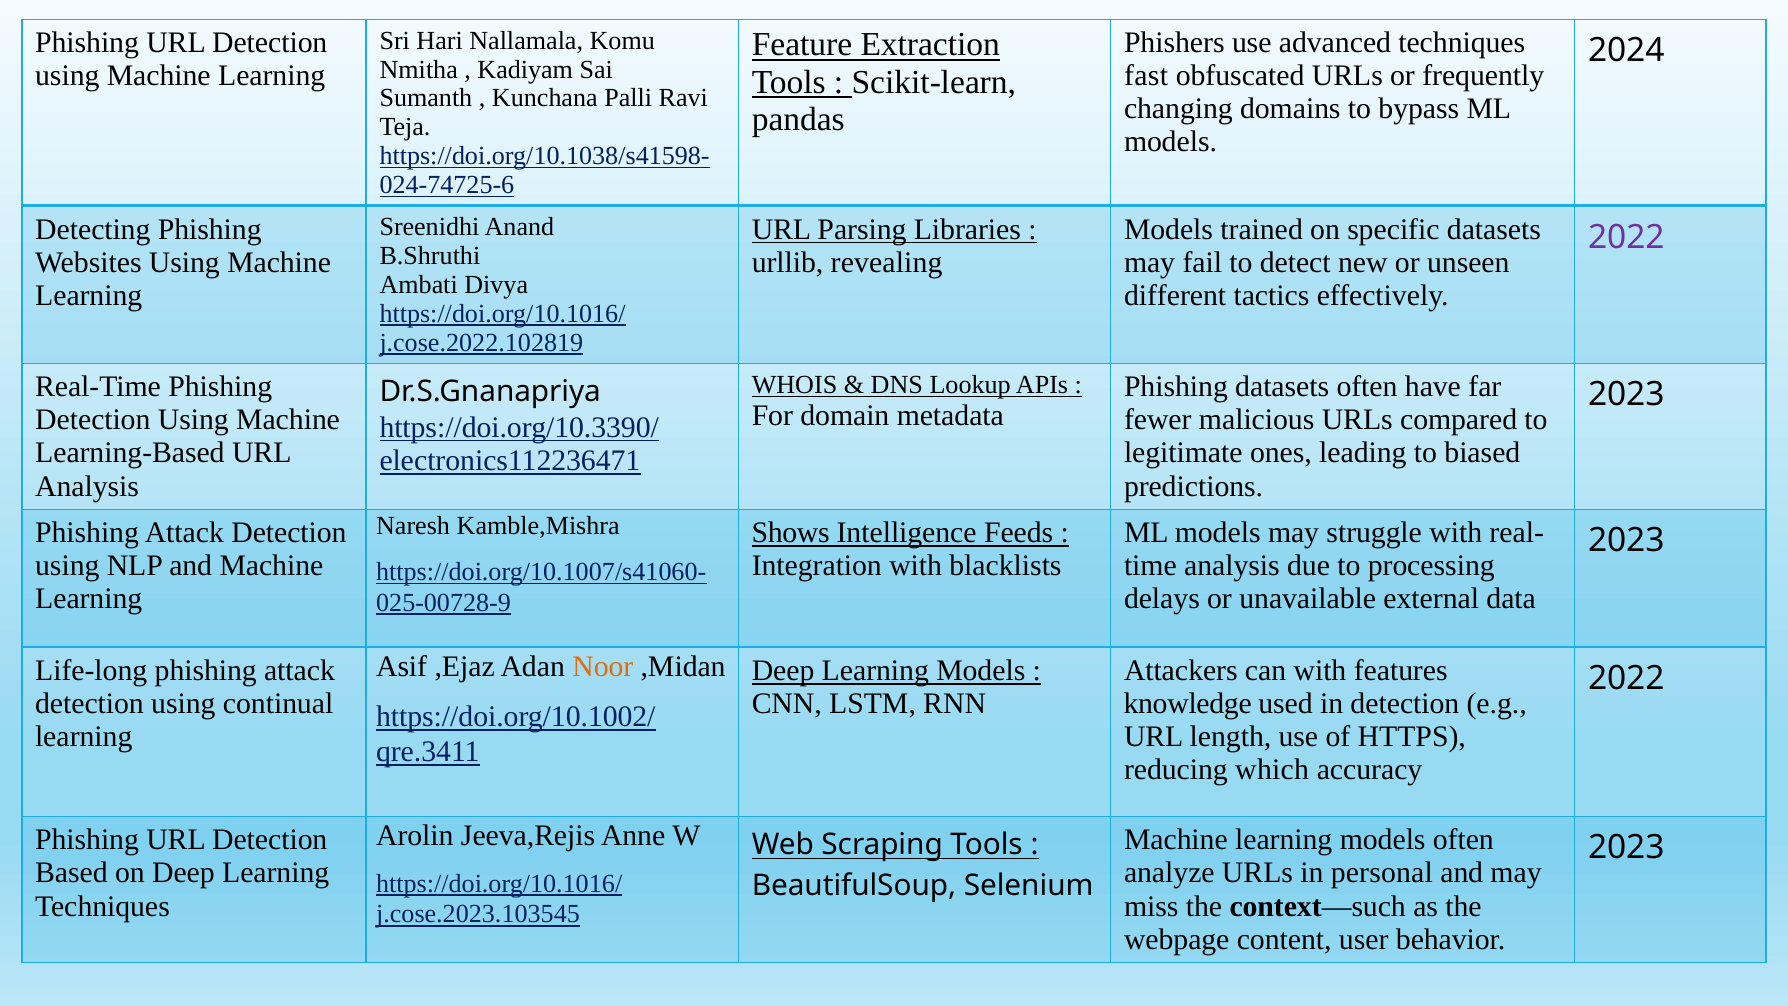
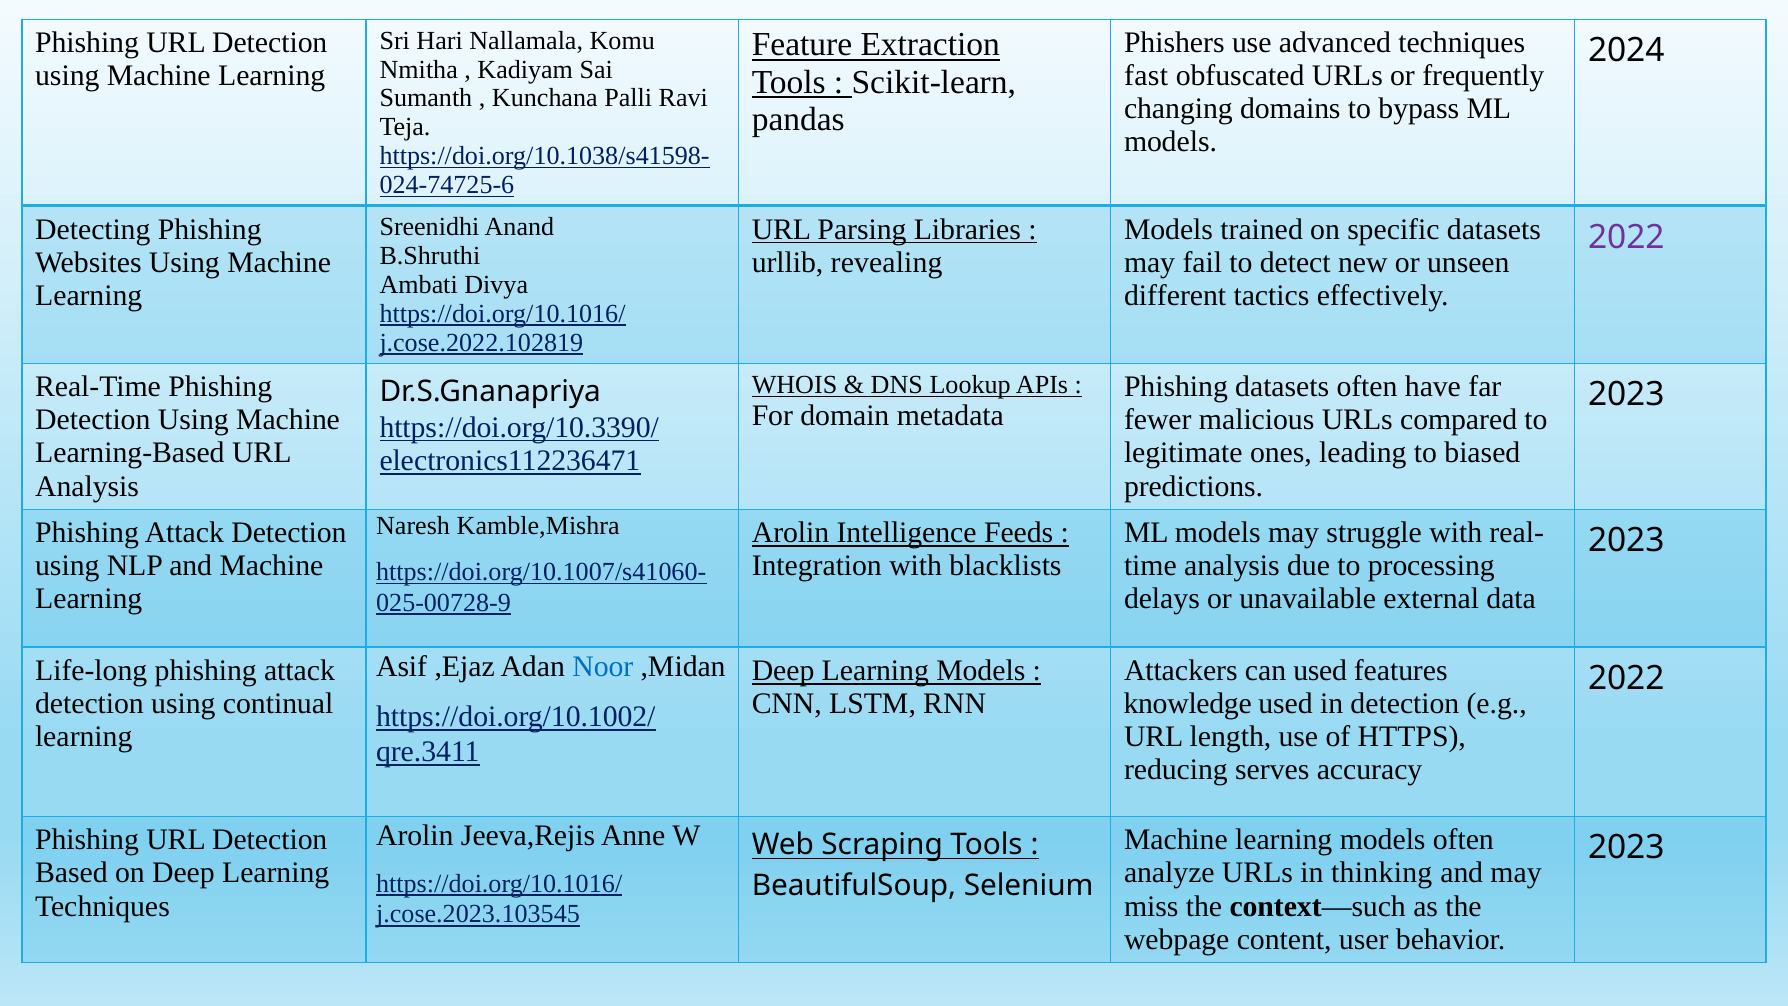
Shows: Shows -> Arolin (791, 533)
Noor colour: orange -> blue (603, 666)
can with: with -> used (1320, 670)
which: which -> serves (1272, 770)
personal: personal -> thinking (1382, 873)
